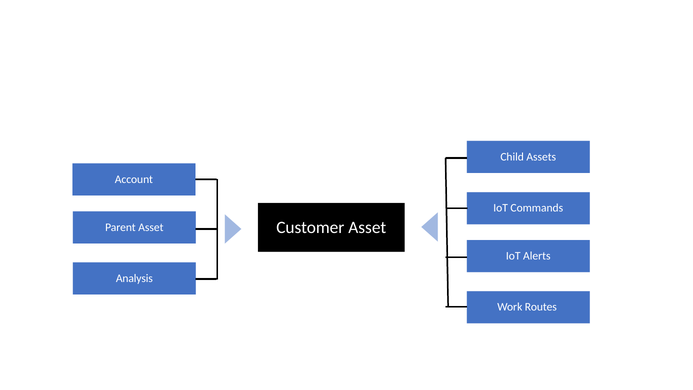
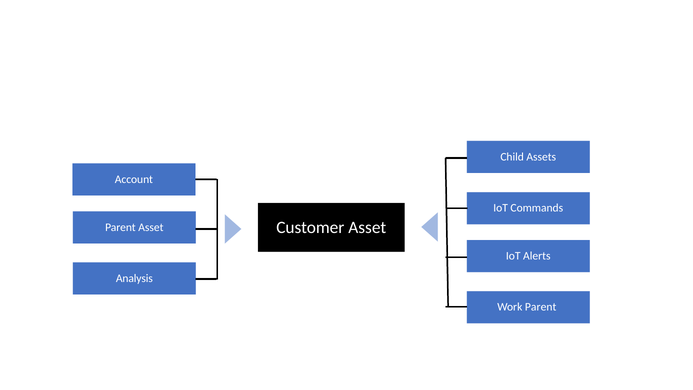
Work Routes: Routes -> Parent (541, 307)
